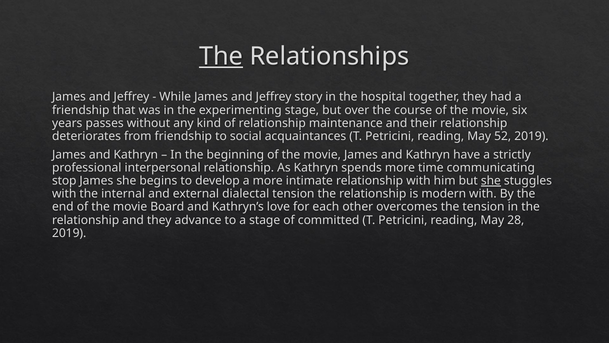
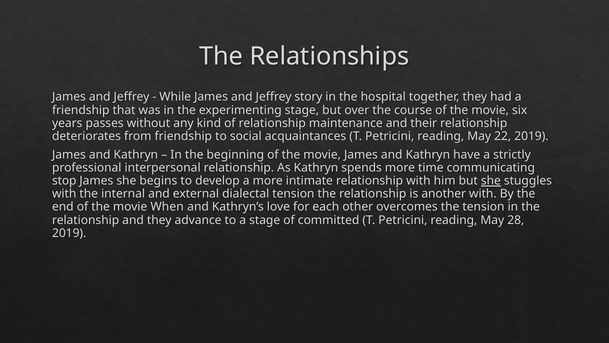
The underline: present -> none (221, 56)
52: 52 -> 22 (503, 136)
modern: modern -> another (444, 194)
Board: Board -> When (167, 207)
